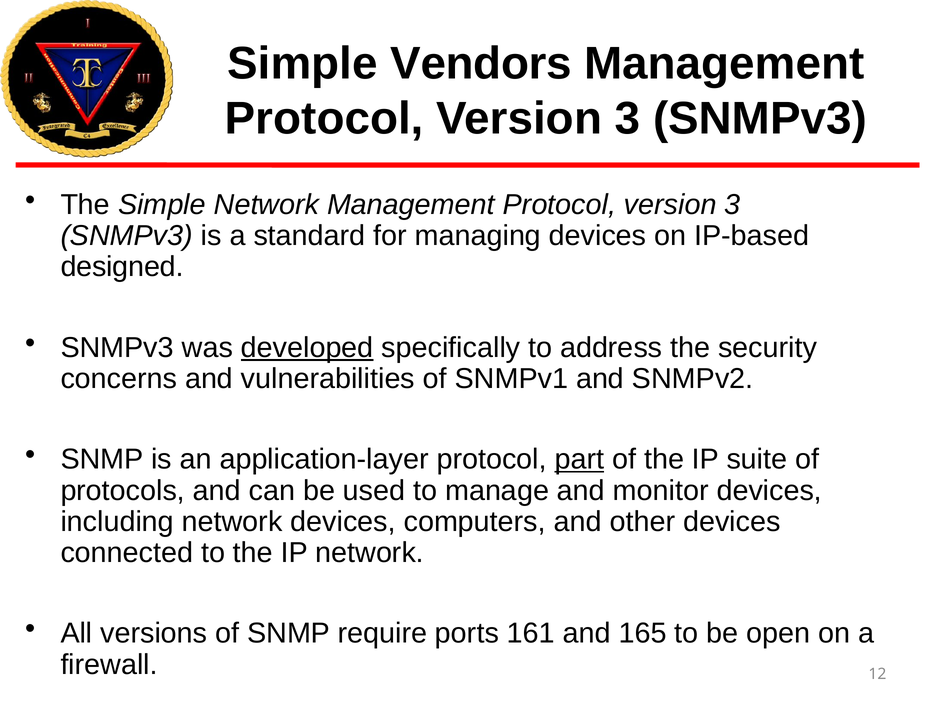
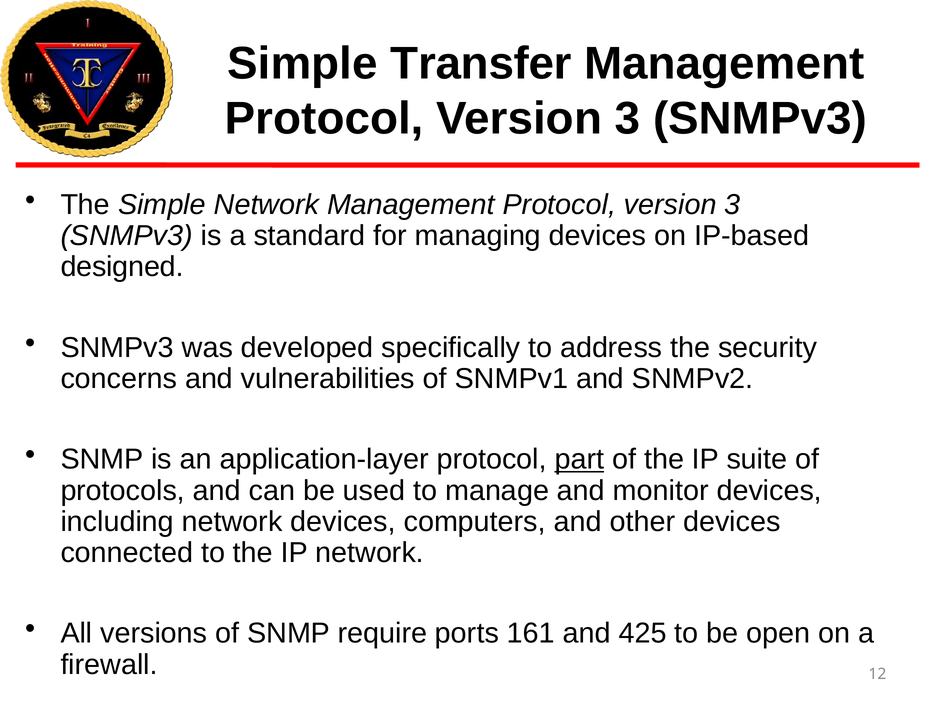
Vendors: Vendors -> Transfer (481, 64)
developed underline: present -> none (307, 348)
165: 165 -> 425 (643, 634)
